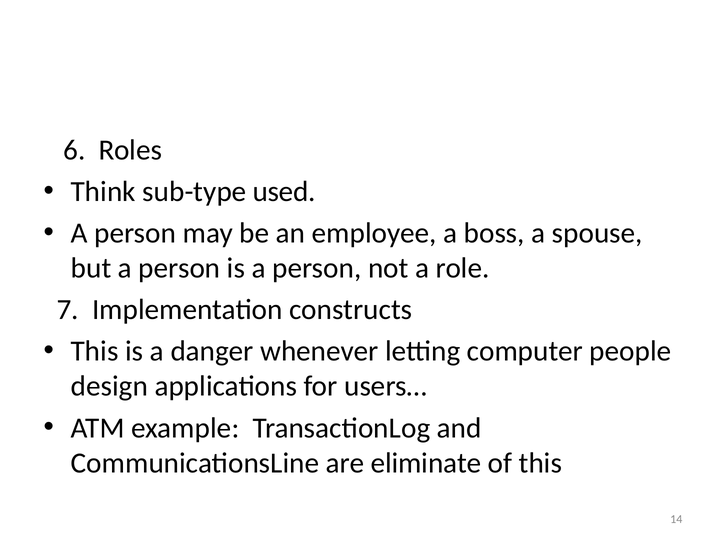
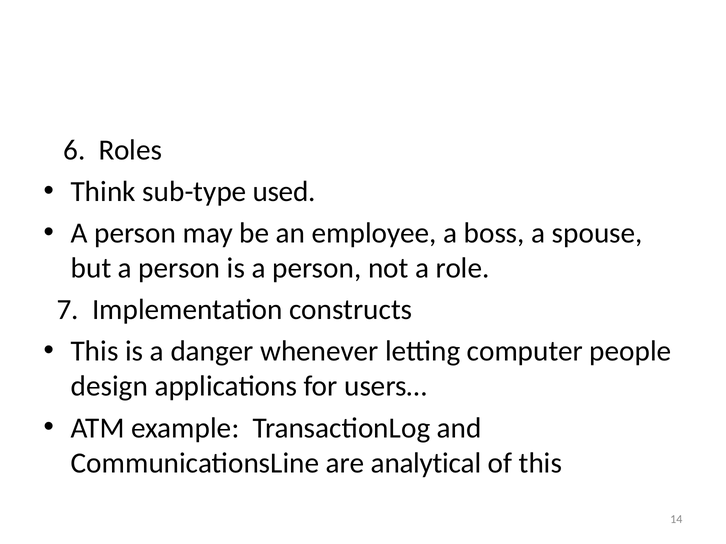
eliminate: eliminate -> analytical (426, 463)
